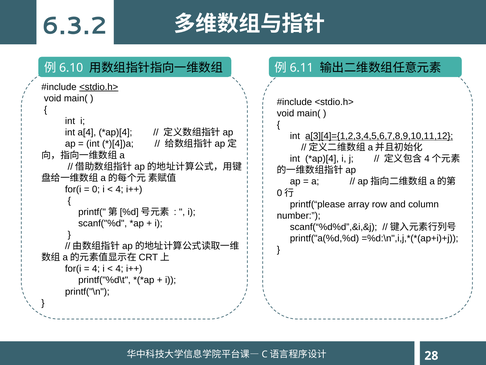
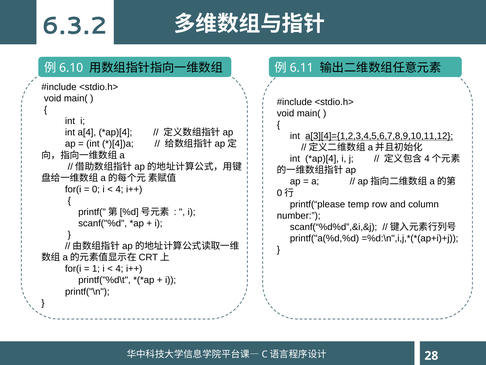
<stdio.h> underline: present -> none (99, 87)
array: array -> temp (359, 204)
4: 4 -> 1 (96, 268)
